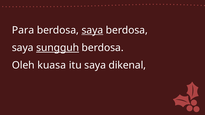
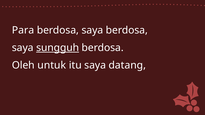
saya underline: present -> none (92, 30)
kuasa: kuasa -> untuk (52, 65)
dikenal: dikenal -> datang (127, 65)
